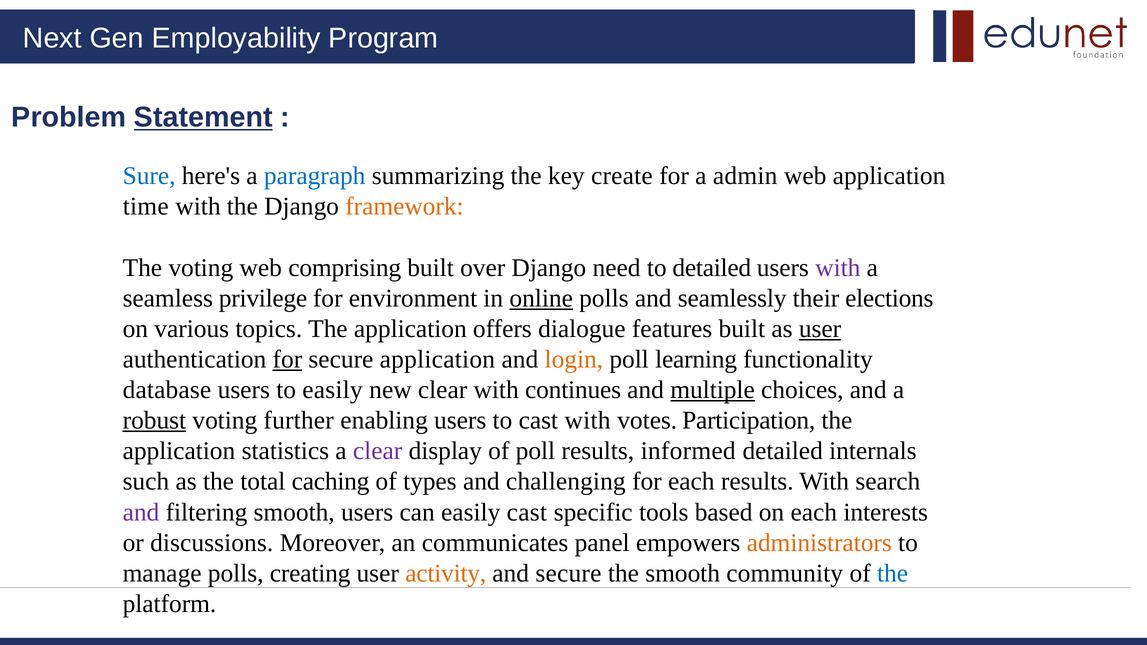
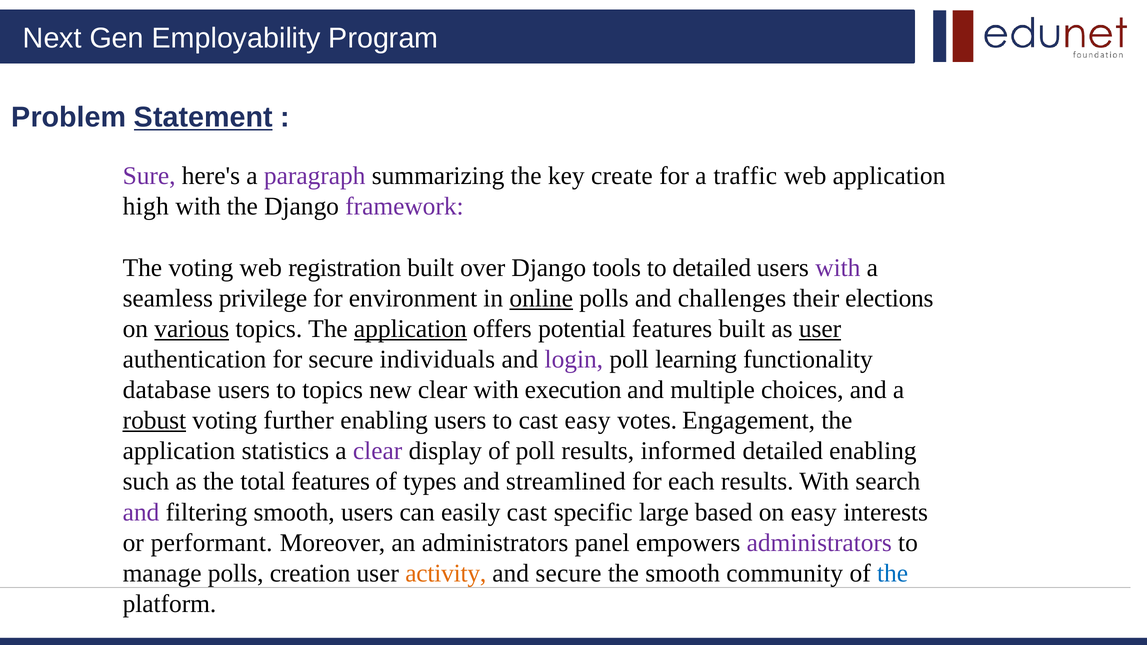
Sure colour: blue -> purple (149, 176)
paragraph colour: blue -> purple (315, 176)
admin: admin -> traffic (745, 176)
time: time -> high (146, 207)
framework colour: orange -> purple (404, 207)
comprising: comprising -> registration (345, 268)
need: need -> tools (617, 268)
seamlessly: seamlessly -> challenges (732, 298)
various underline: none -> present (192, 329)
application underline: none -> present (410, 329)
dialogue: dialogue -> potential (582, 329)
for underline: present -> none (287, 359)
secure application: application -> individuals (437, 359)
login colour: orange -> purple (574, 359)
to easily: easily -> topics (333, 390)
continues: continues -> execution (573, 390)
multiple underline: present -> none (713, 390)
cast with: with -> easy (588, 421)
Participation: Participation -> Engagement (749, 421)
detailed internals: internals -> enabling (873, 451)
total caching: caching -> features (331, 482)
challenging: challenging -> streamlined (566, 482)
tools: tools -> large (664, 512)
on each: each -> easy (814, 512)
discussions: discussions -> performant (212, 543)
an communicates: communicates -> administrators (495, 543)
administrators colour: orange -> purple (819, 543)
creating: creating -> creation (310, 573)
